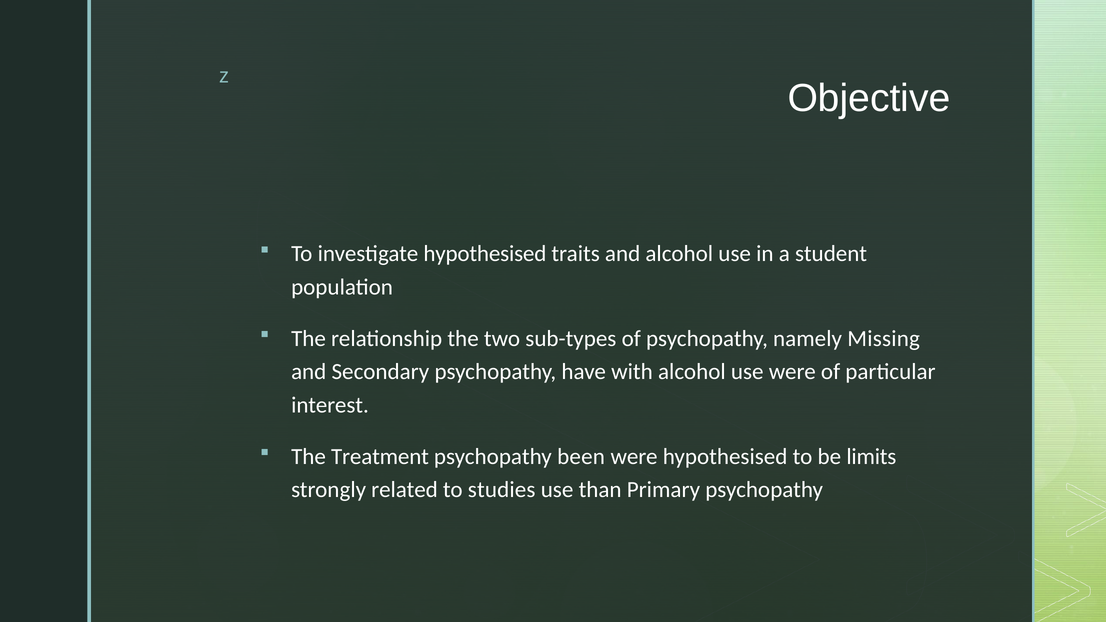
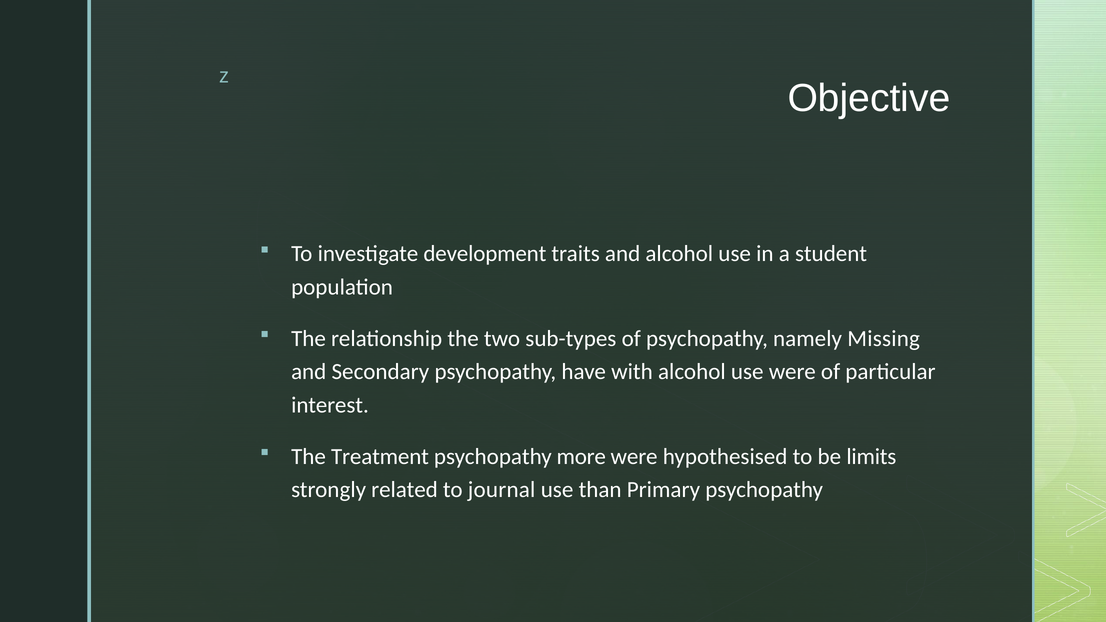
investigate hypothesised: hypothesised -> development (485, 254)
been: been -> more (581, 457)
studies: studies -> journal (502, 490)
